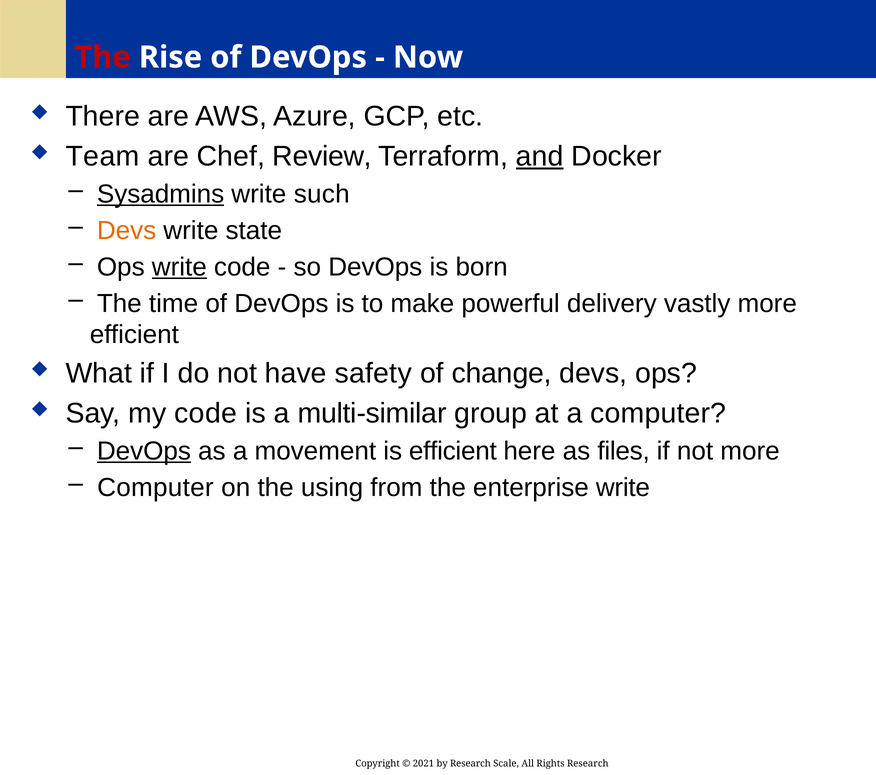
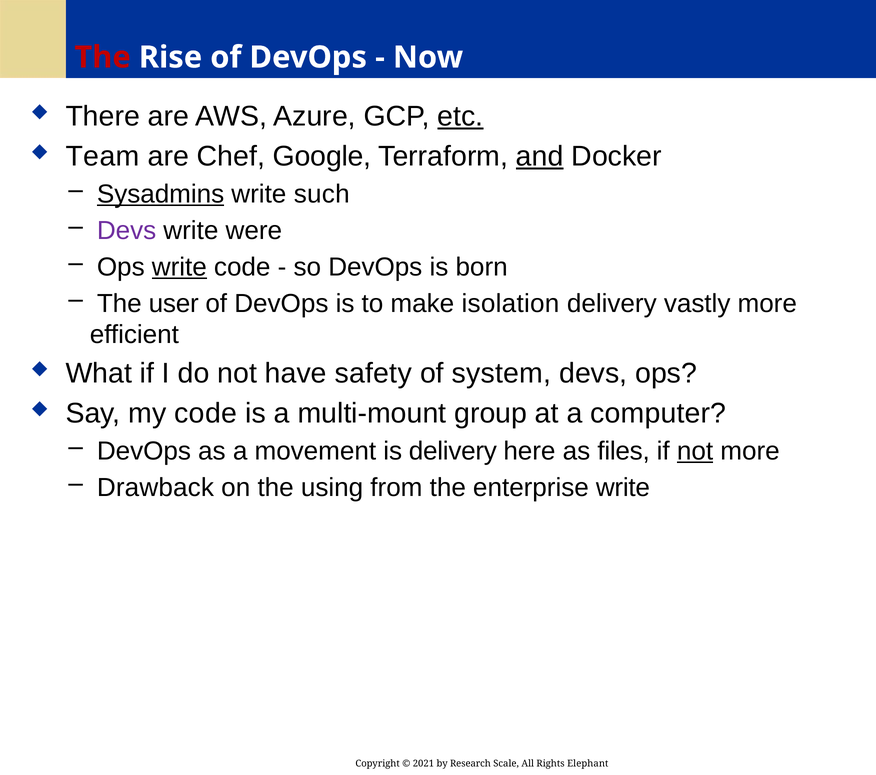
etc underline: none -> present (460, 116)
Review: Review -> Google (322, 156)
Devs colour: orange -> purple (127, 231)
state: state -> were (254, 231)
time: time -> user (174, 304)
powerful: powerful -> isolation (510, 304)
change: change -> system (501, 374)
multi-similar: multi-similar -> multi-mount (372, 414)
DevOps underline: present -> none (144, 451)
is efficient: efficient -> delivery (453, 451)
not underline: none -> present (695, 451)
Computer: Computer -> Drawback (155, 488)
Rights Research: Research -> Elephant (588, 764)
